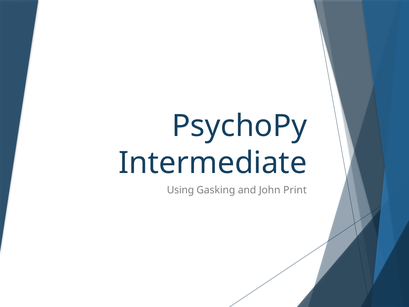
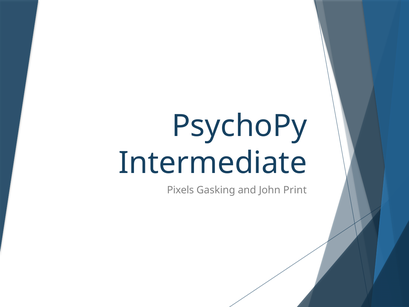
Using: Using -> Pixels (180, 190)
